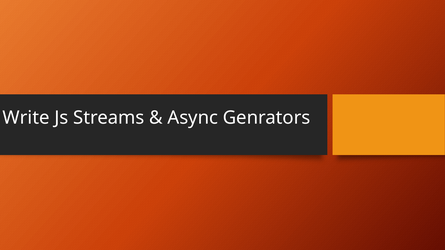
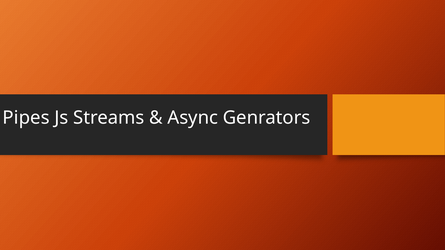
Write: Write -> Pipes (26, 118)
